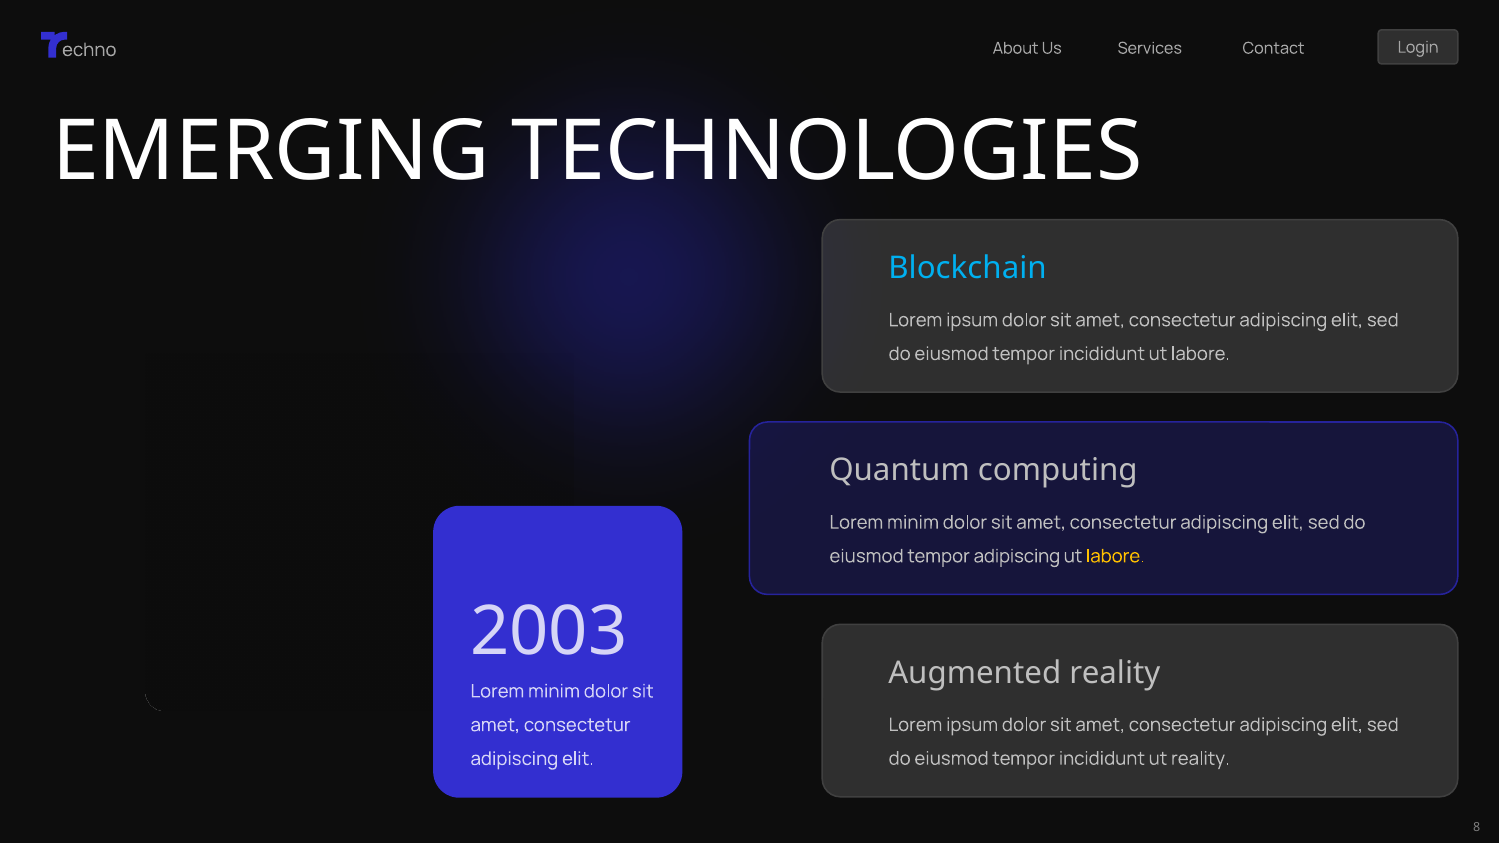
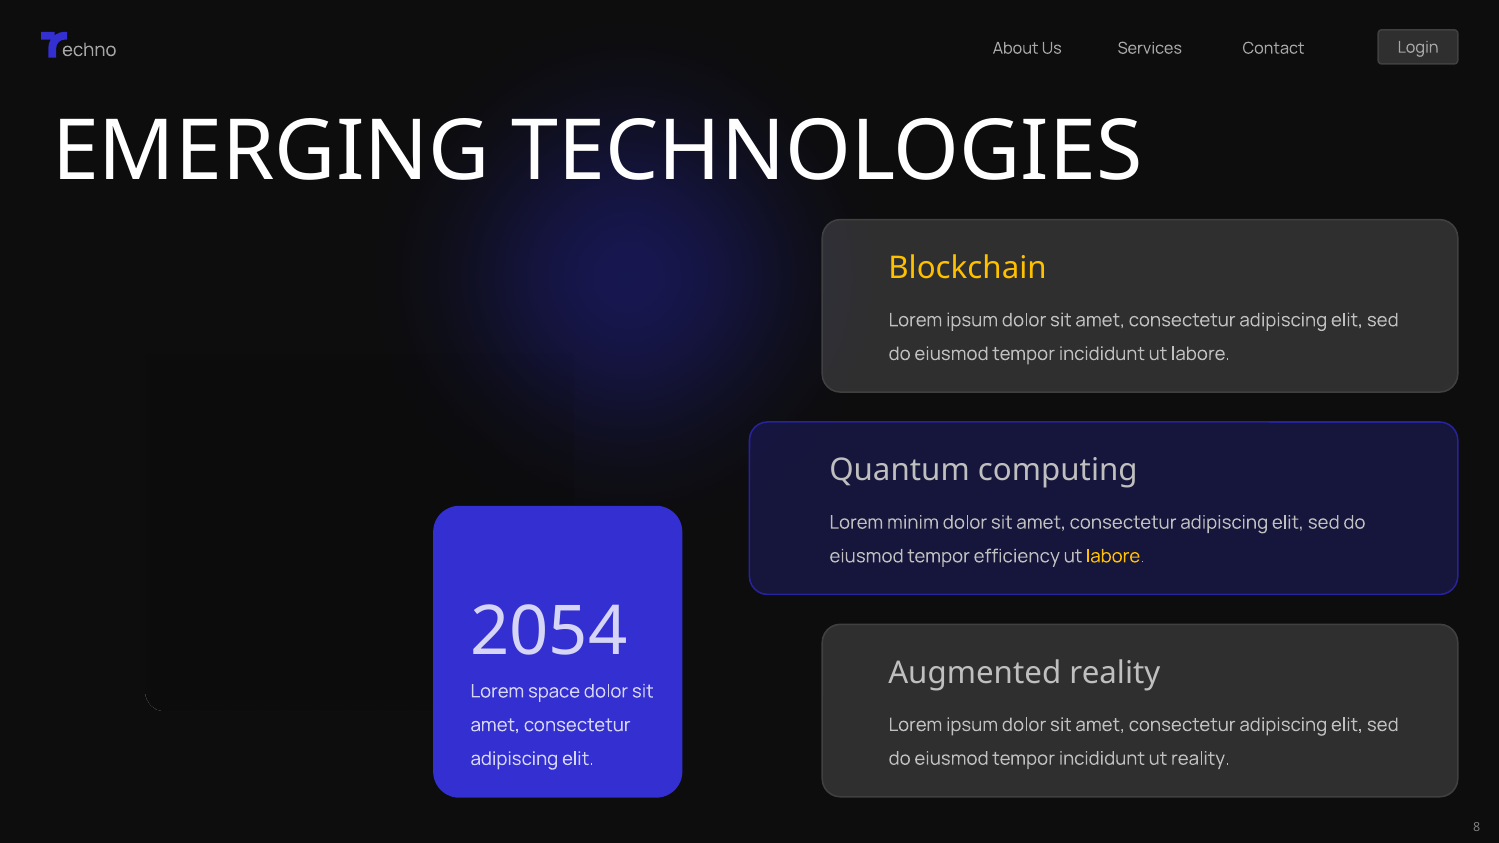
Blockchain colour: light blue -> yellow (968, 268)
tempor adipiscing: adipiscing -> efficiency (1017, 556)
2003: 2003 -> 2054 (549, 632)
minim: minim -> space (554, 691)
